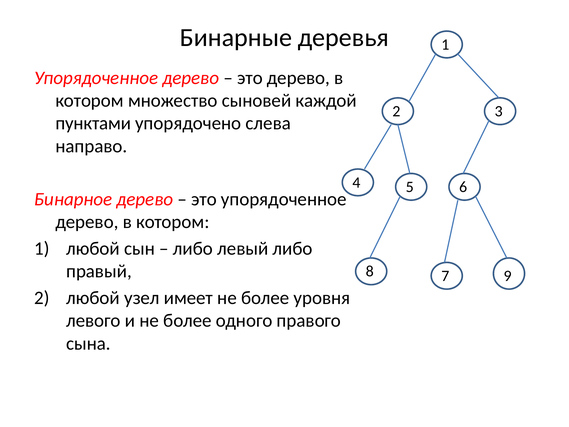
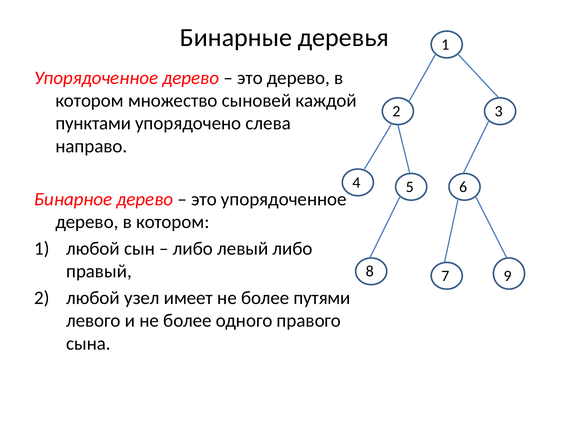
уровня: уровня -> путями (322, 298)
